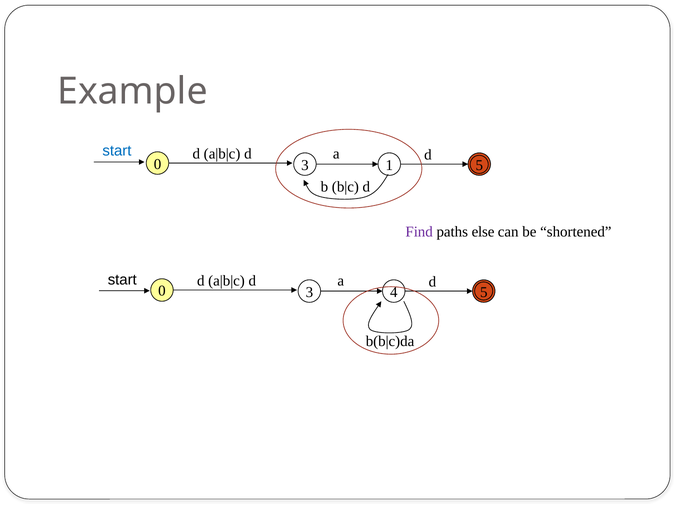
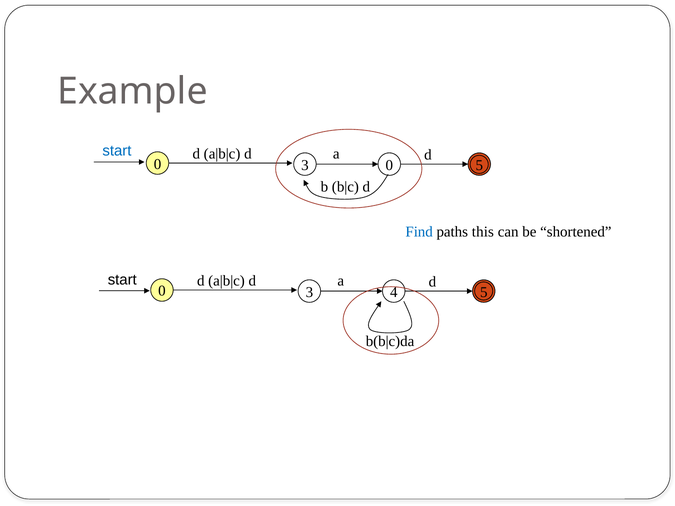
3 1: 1 -> 0 (389, 165)
Find colour: purple -> blue (419, 232)
else: else -> this (483, 232)
